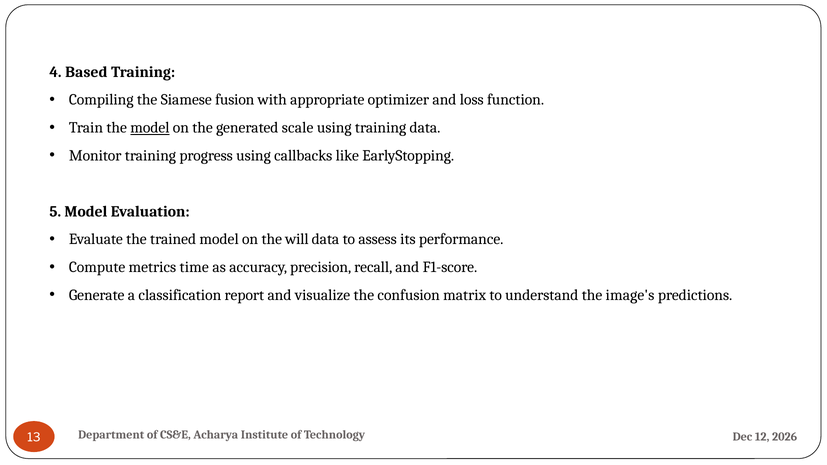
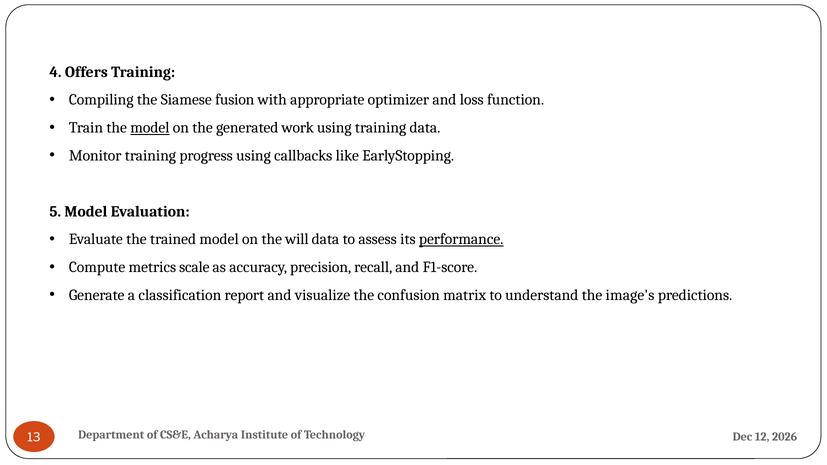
Based: Based -> Offers (86, 72)
scale: scale -> work (298, 128)
performance underline: none -> present (461, 239)
time: time -> scale (194, 267)
